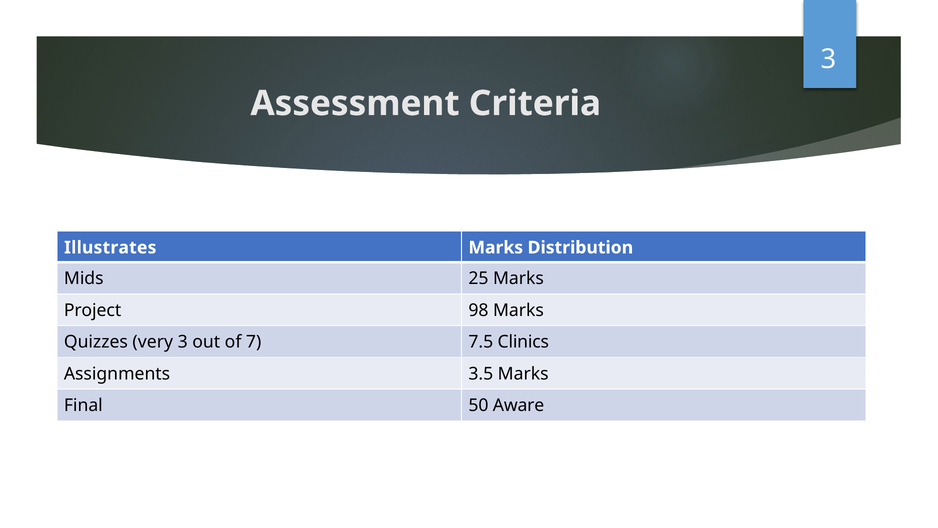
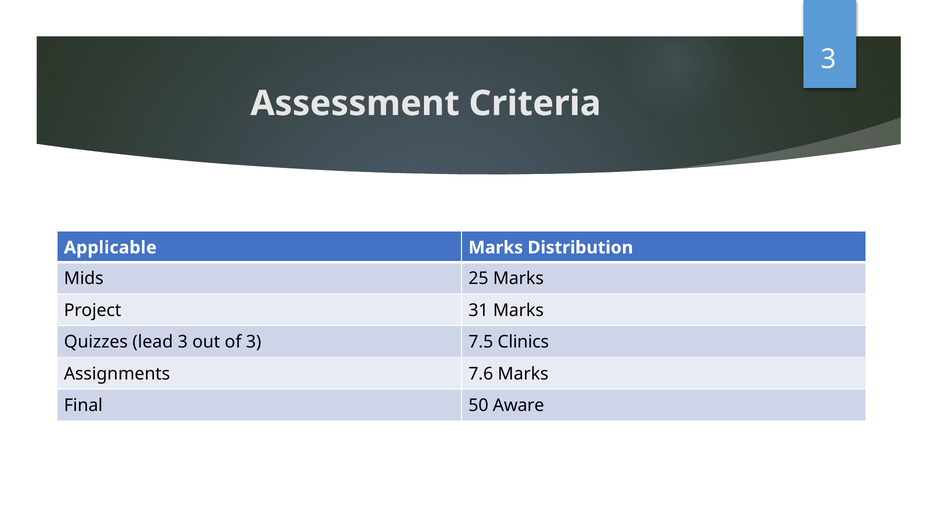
Illustrates: Illustrates -> Applicable (110, 247)
98: 98 -> 31 (478, 310)
very: very -> lead (153, 342)
of 7: 7 -> 3 (254, 342)
3.5: 3.5 -> 7.6 (481, 374)
